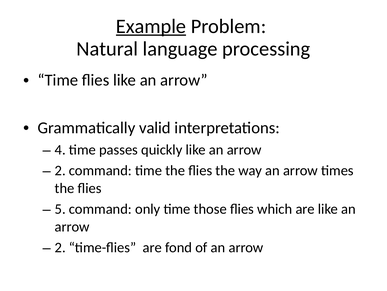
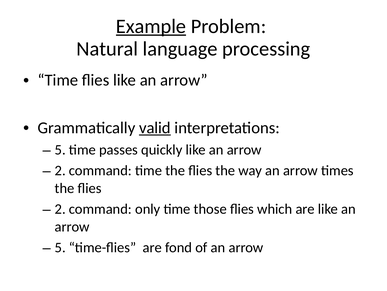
valid underline: none -> present (155, 128)
4: 4 -> 5 (60, 150)
5: 5 -> 2 (60, 209)
2: 2 -> 5 (60, 247)
